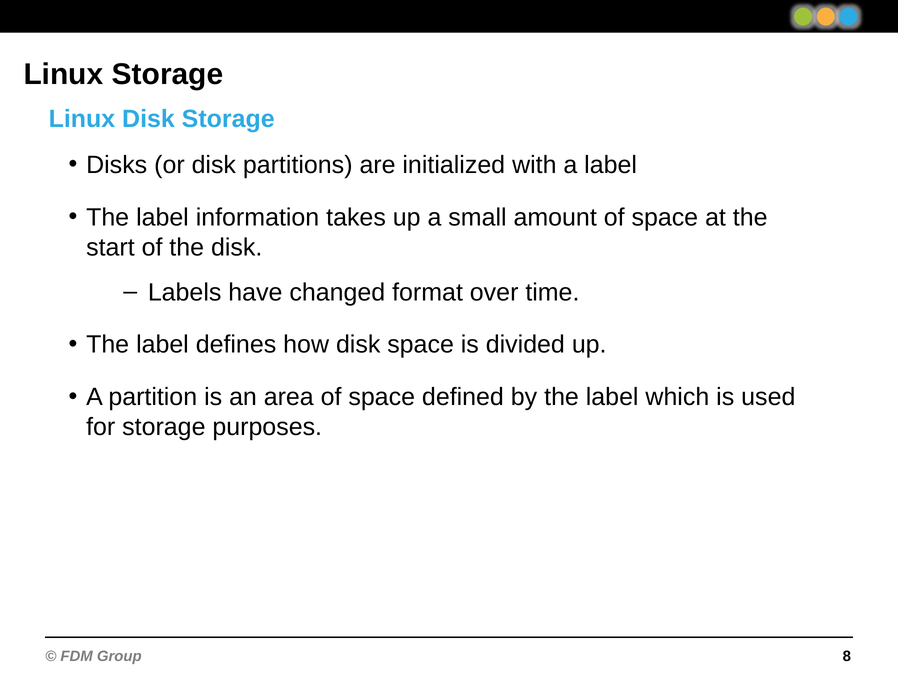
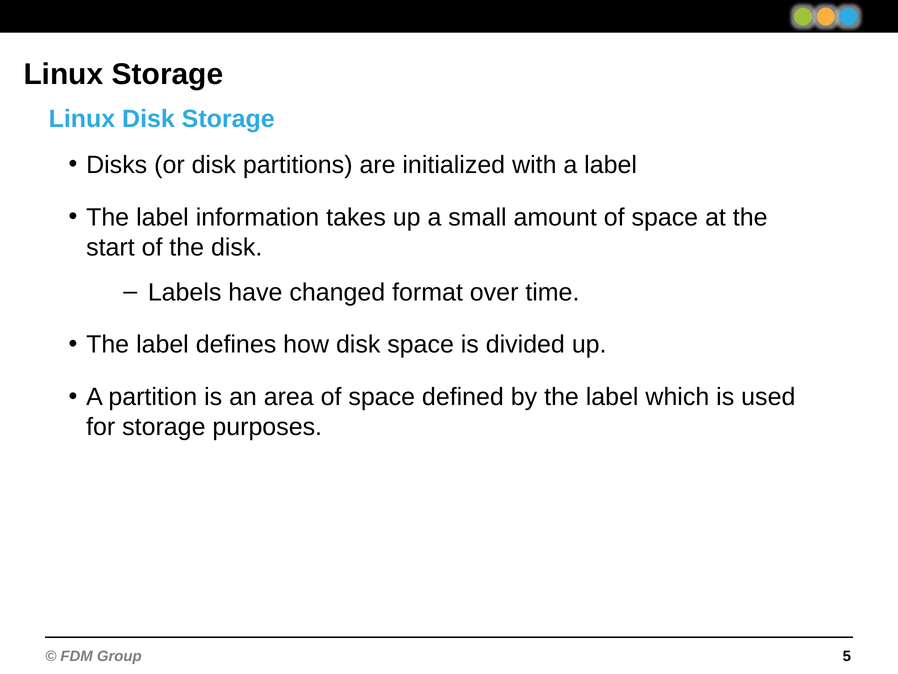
8: 8 -> 5 (847, 656)
